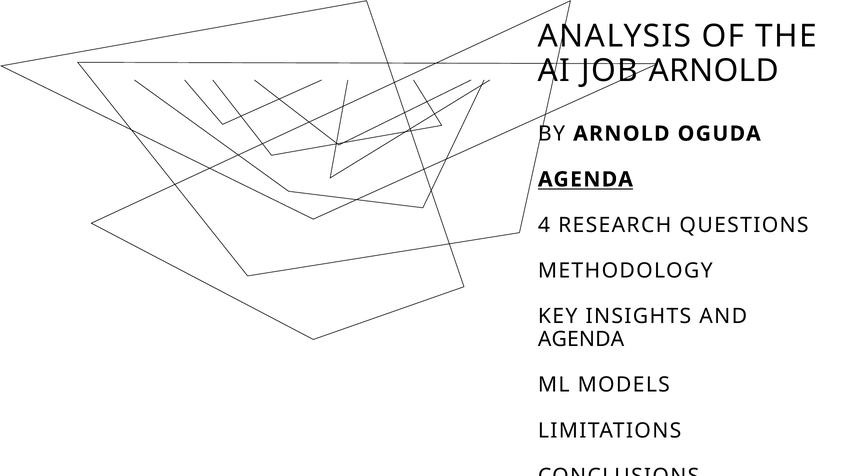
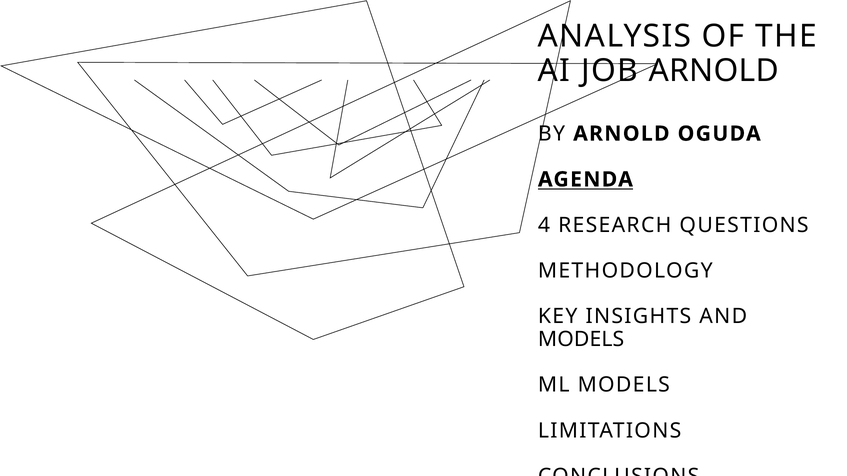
AGENDA: AGENDA -> MODELS (581, 340)
